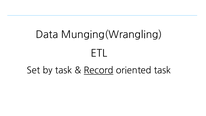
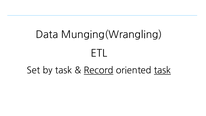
task underline: none -> present (162, 70)
